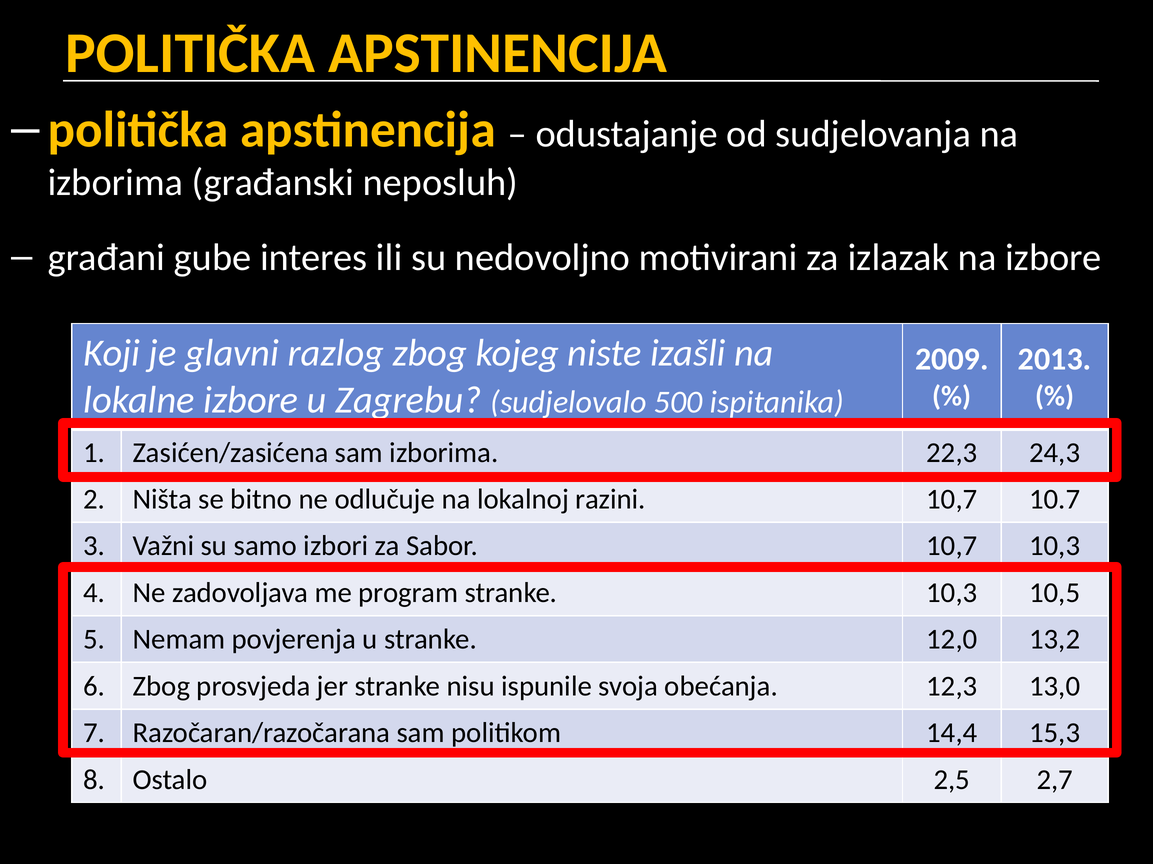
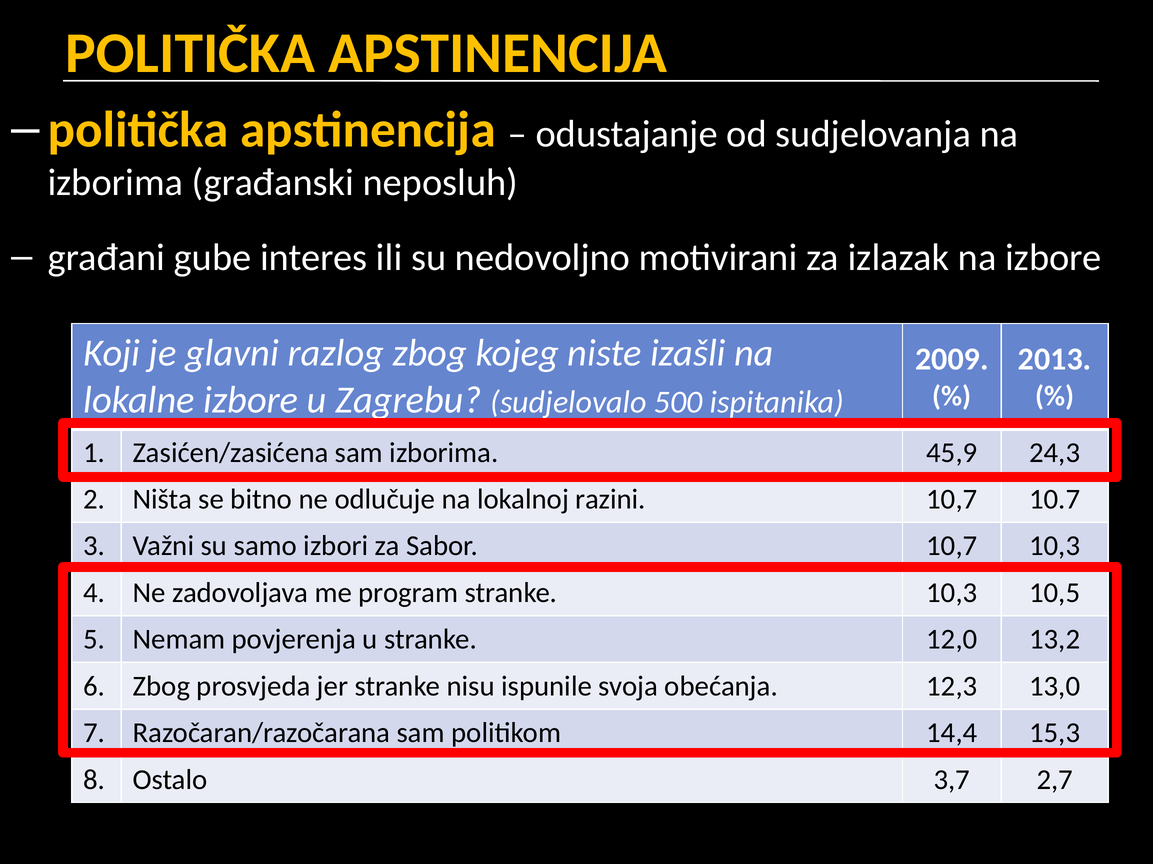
22,3: 22,3 -> 45,9 (952, 453)
2,5: 2,5 -> 3,7 (952, 780)
